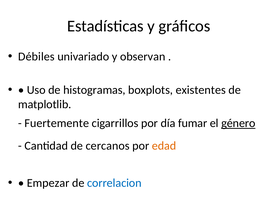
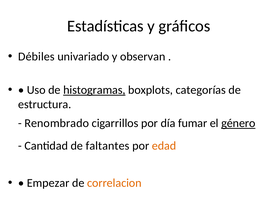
histogramas underline: none -> present (94, 90)
existentes: existentes -> categorías (201, 90)
matplotlib: matplotlib -> estructura (45, 105)
Fuertemente: Fuertemente -> Renombrado (57, 124)
cercanos: cercanos -> faltantes (108, 146)
correlacion colour: blue -> orange (114, 183)
